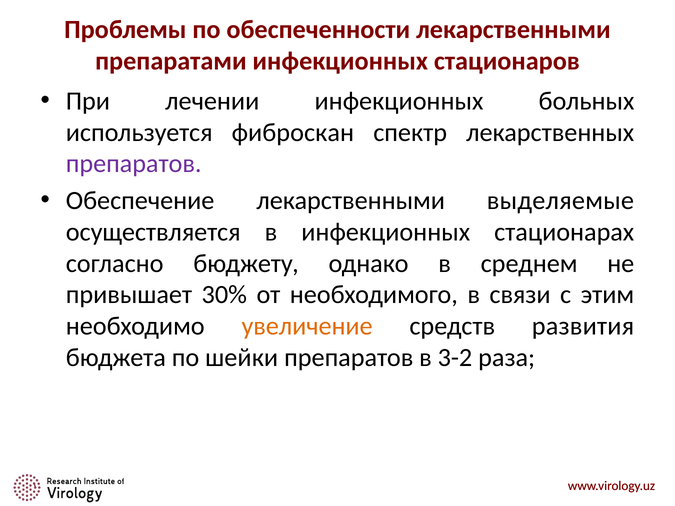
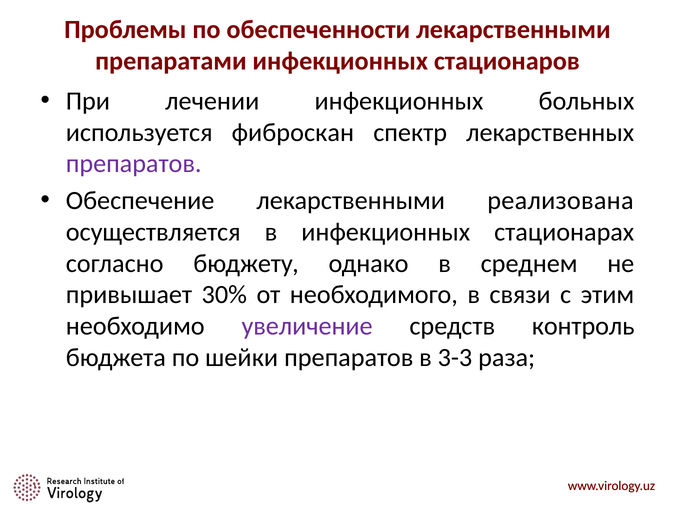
выделяемые: выделяемые -> реализована (560, 201)
увеличение colour: orange -> purple (307, 326)
развития: развития -> контроль (583, 326)
3-2: 3-2 -> 3-3 (455, 358)
